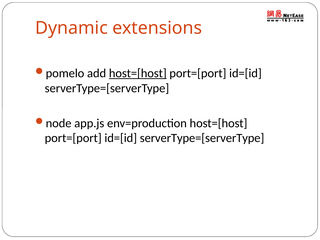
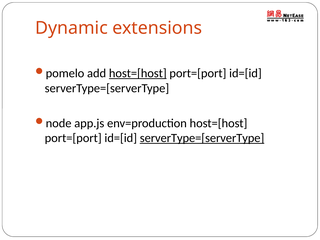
serverType=[serverType underline: none -> present (202, 138)
